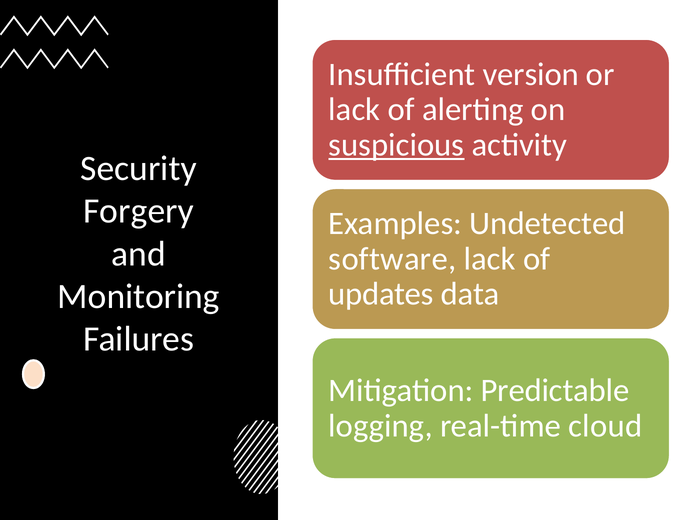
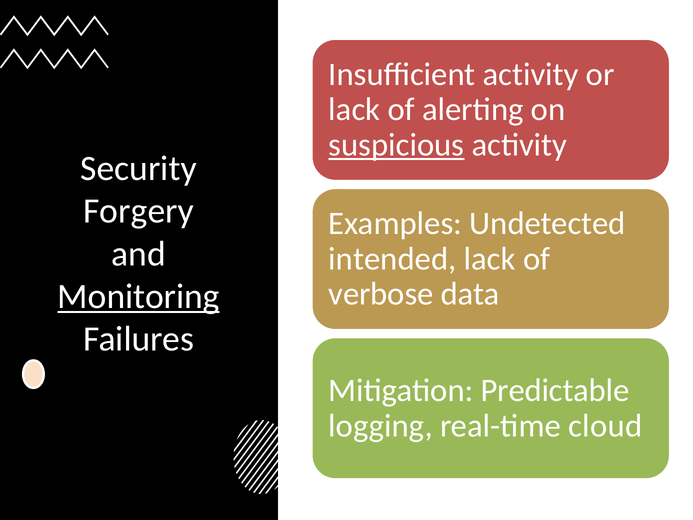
Insufficient version: version -> activity (531, 74)
software: software -> intended (392, 259)
updates: updates -> verbose (381, 294)
Monitoring underline: none -> present (139, 296)
